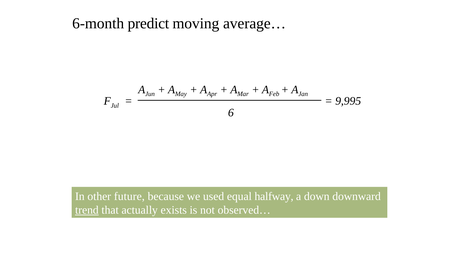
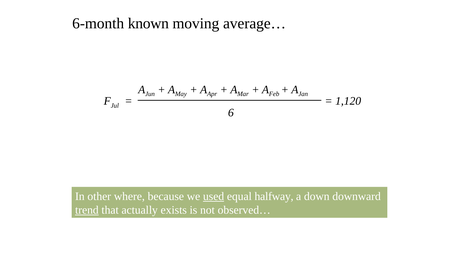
predict: predict -> known (148, 23)
9,995: 9,995 -> 1,120 (348, 101)
future: future -> where (129, 196)
used underline: none -> present (214, 196)
